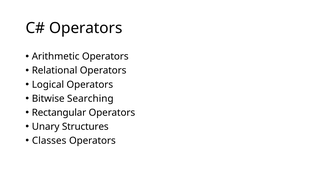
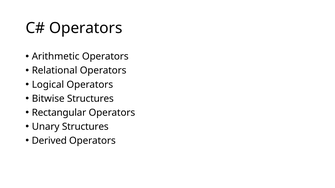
Bitwise Searching: Searching -> Structures (90, 99)
Classes: Classes -> Derived (49, 141)
